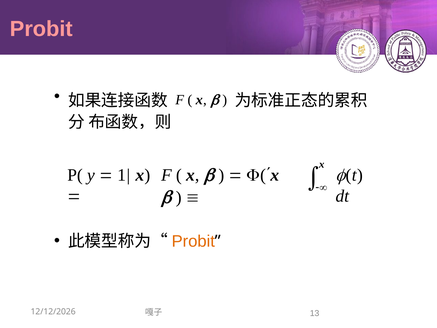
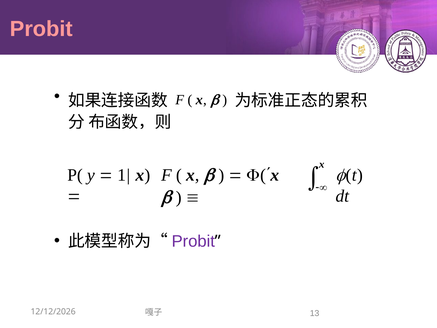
Probit colour: orange -> purple (193, 241)
